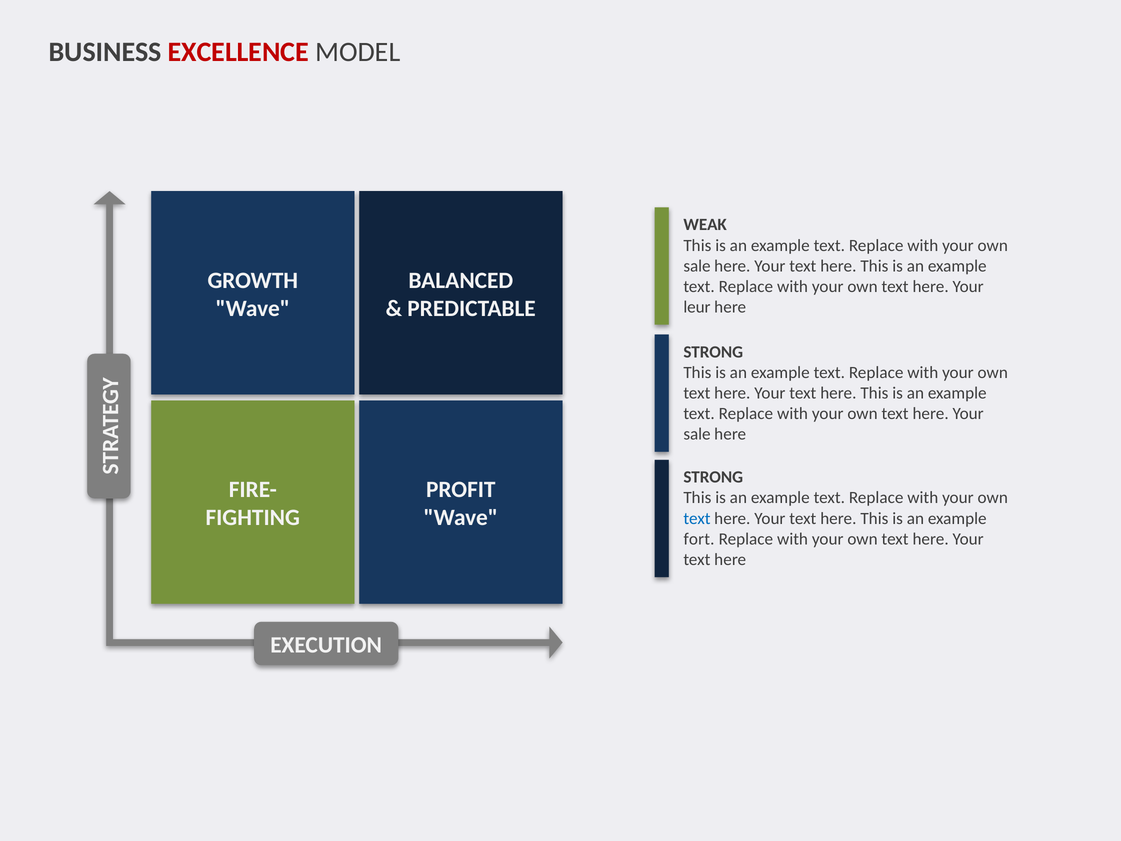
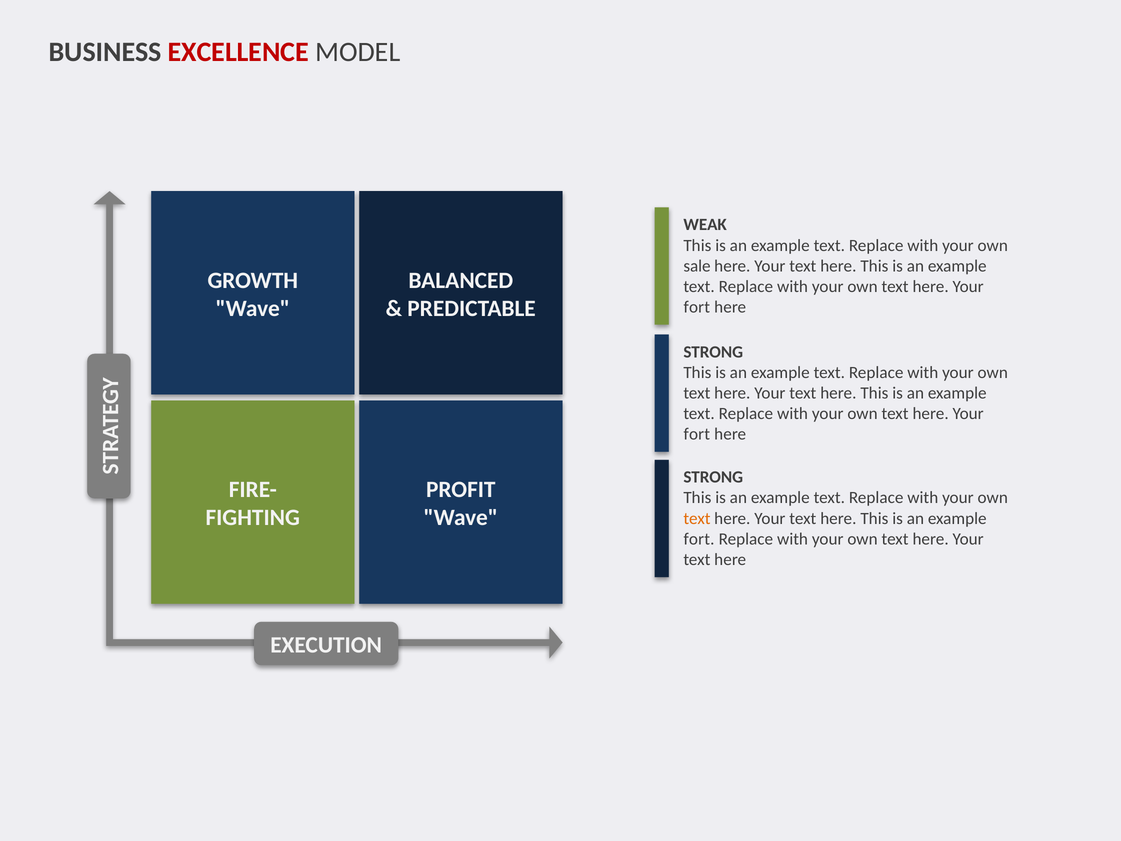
leur: leur -> fort (697, 307)
sale: sale -> fort (697, 434)
text colour: blue -> orange (697, 518)
